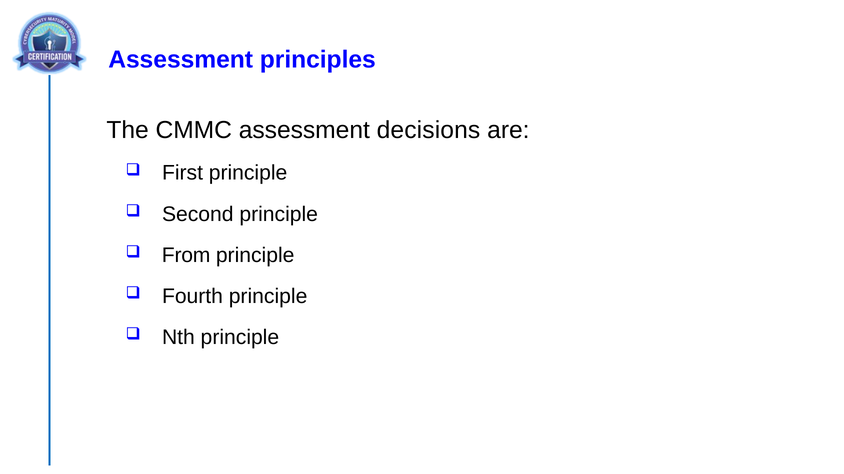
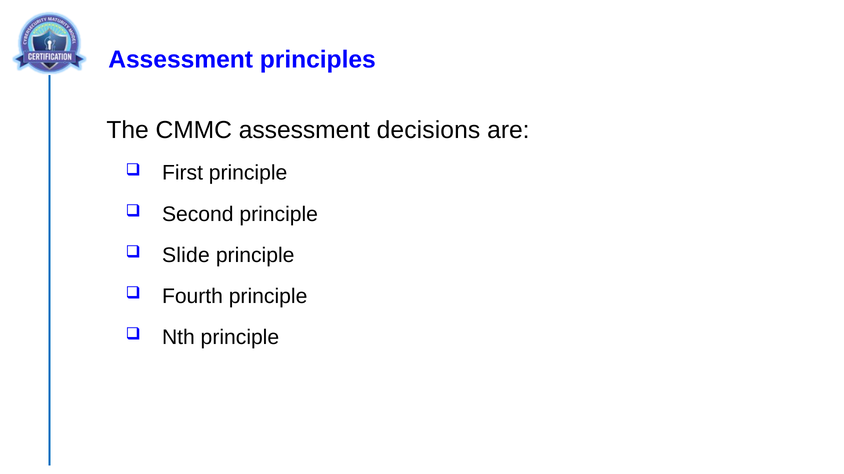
From: From -> Slide (186, 256)
